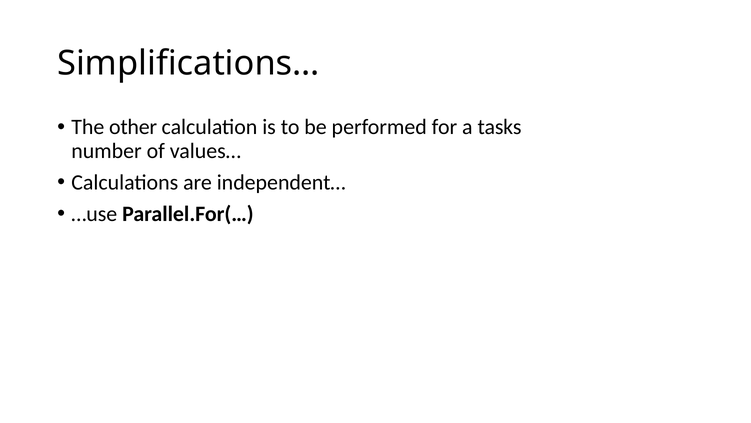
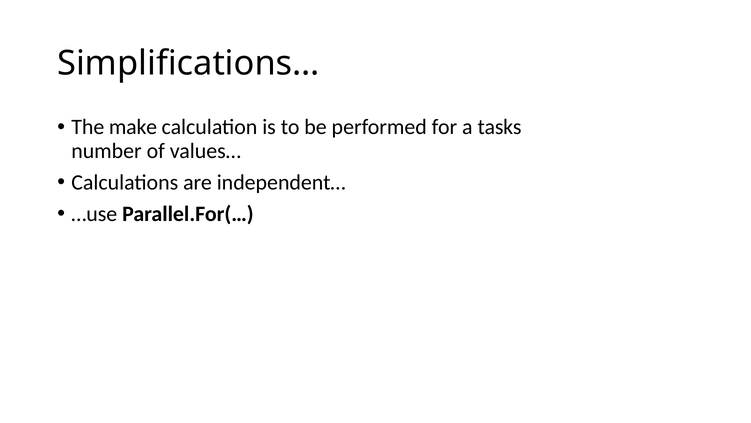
other: other -> make (133, 127)
